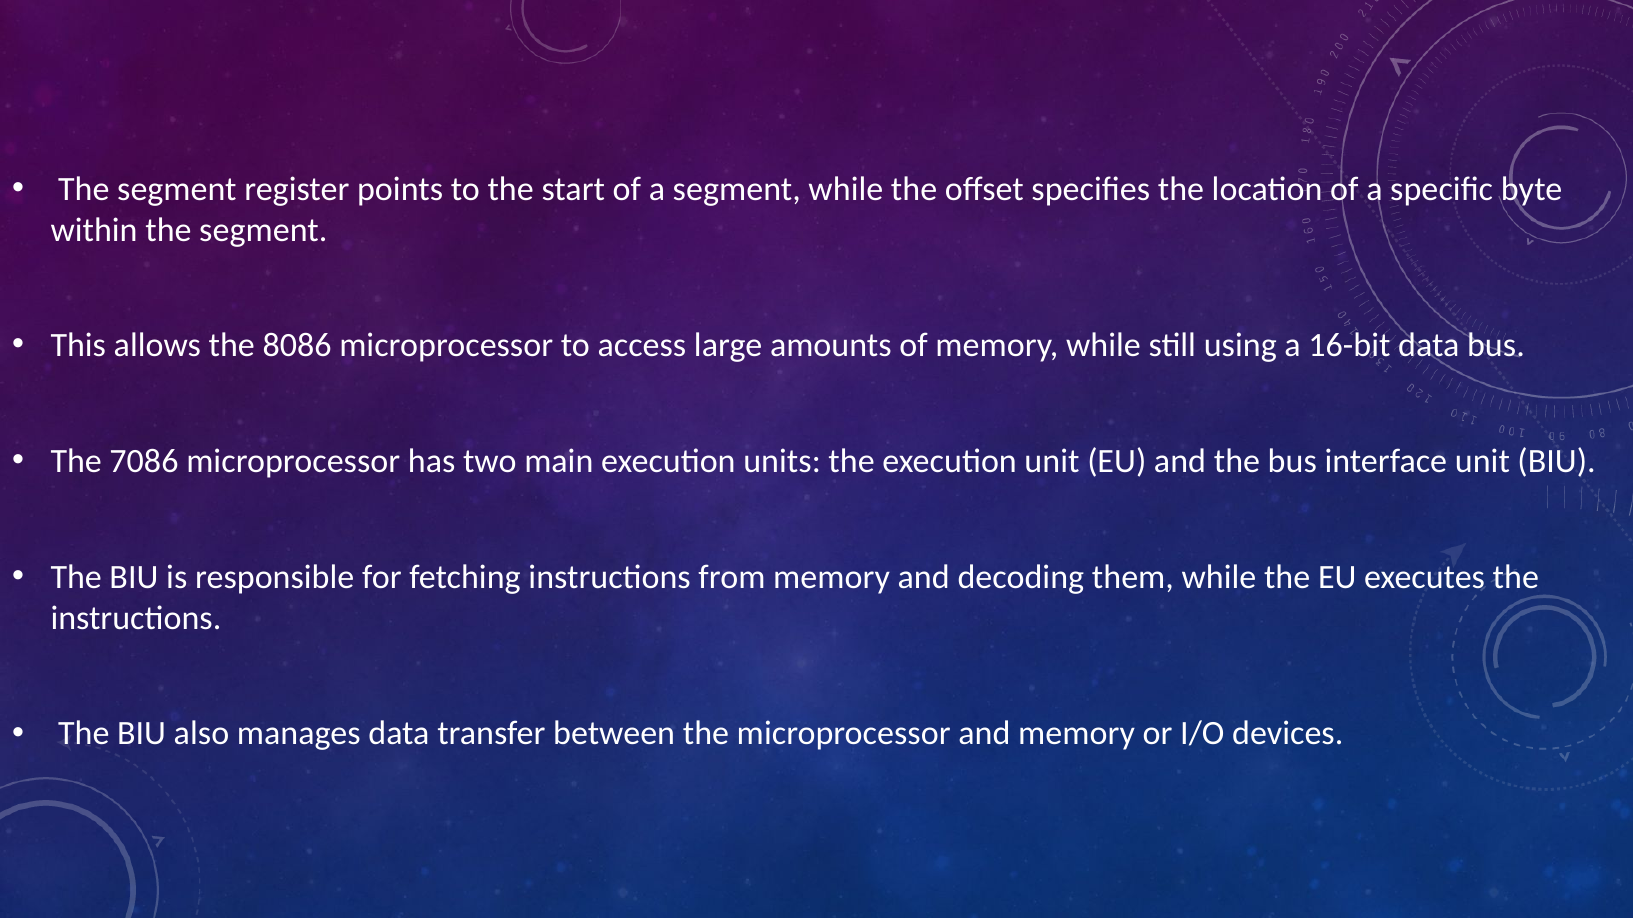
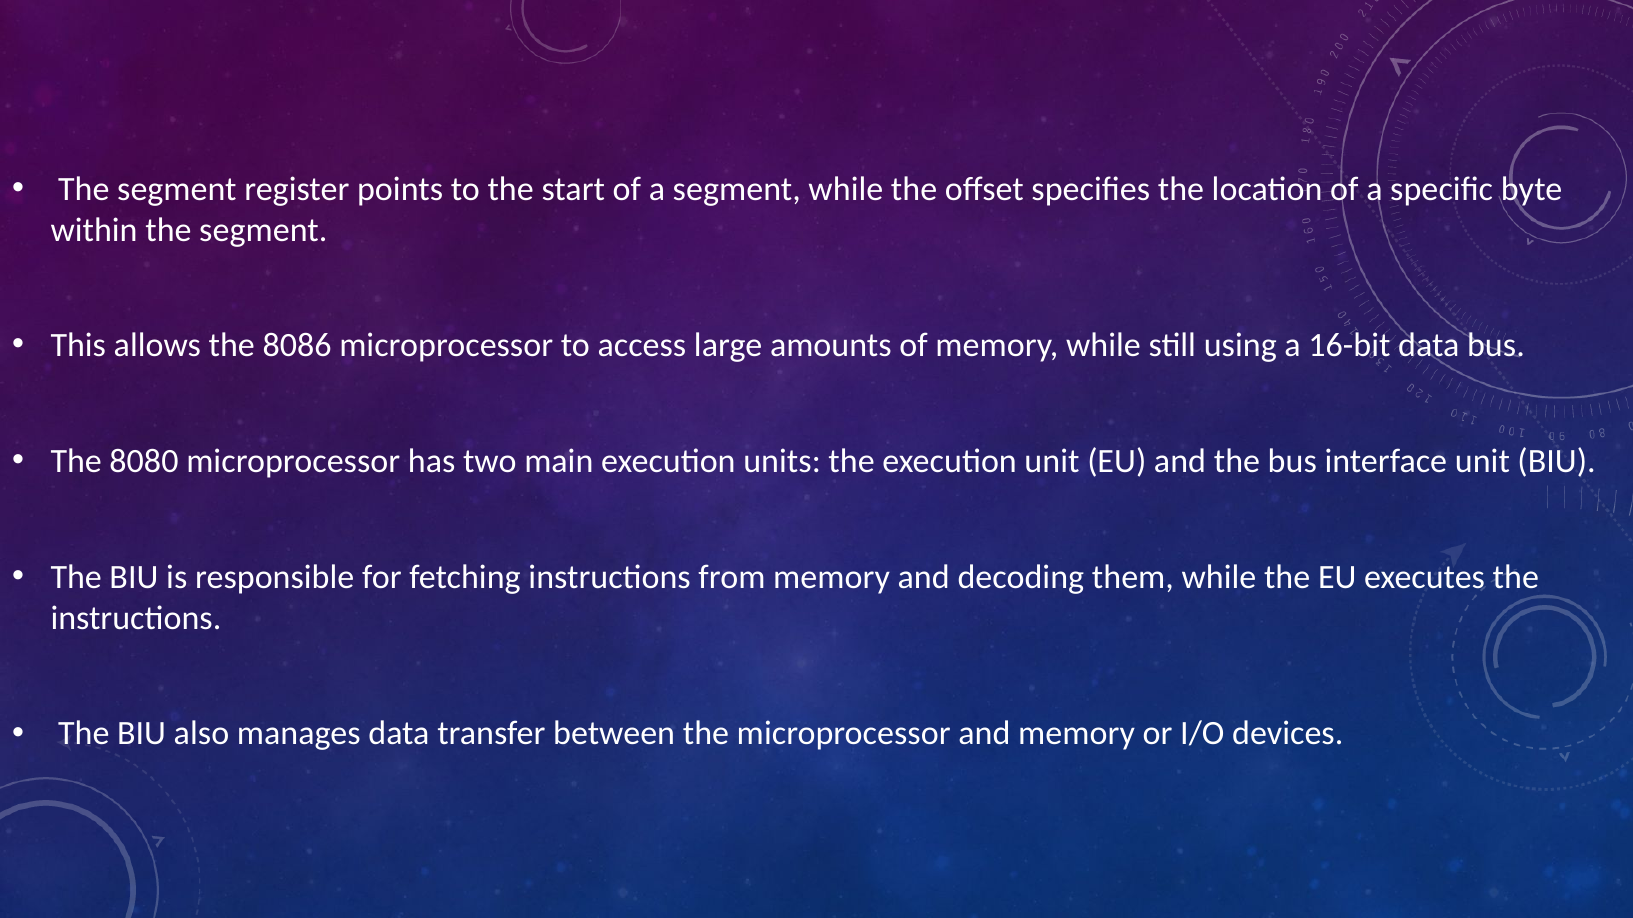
7086: 7086 -> 8080 (144, 462)
